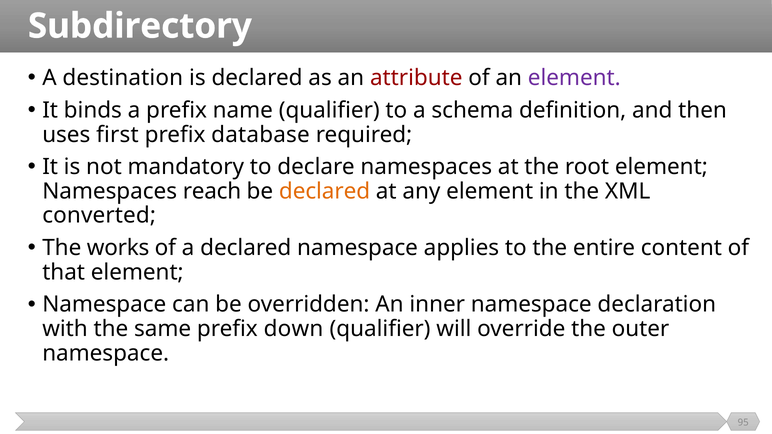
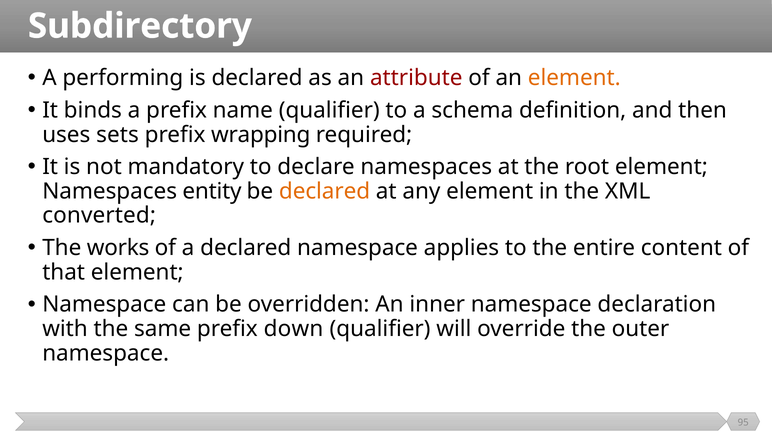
destination: destination -> performing (123, 78)
element colour: purple -> orange (574, 78)
first: first -> sets (117, 135)
database: database -> wrapping (261, 135)
reach: reach -> entity (212, 191)
